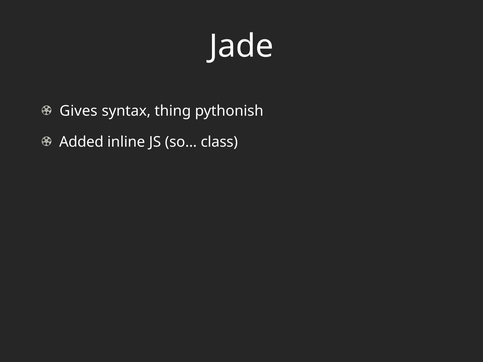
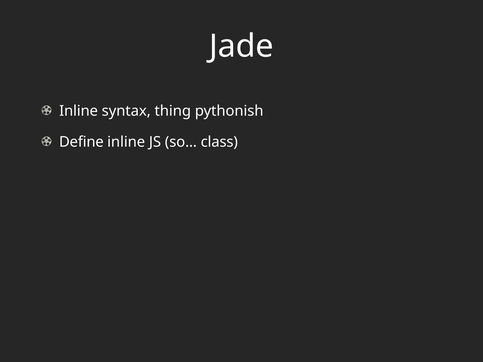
Gives: Gives -> Inline (79, 111)
Added: Added -> Define (81, 142)
